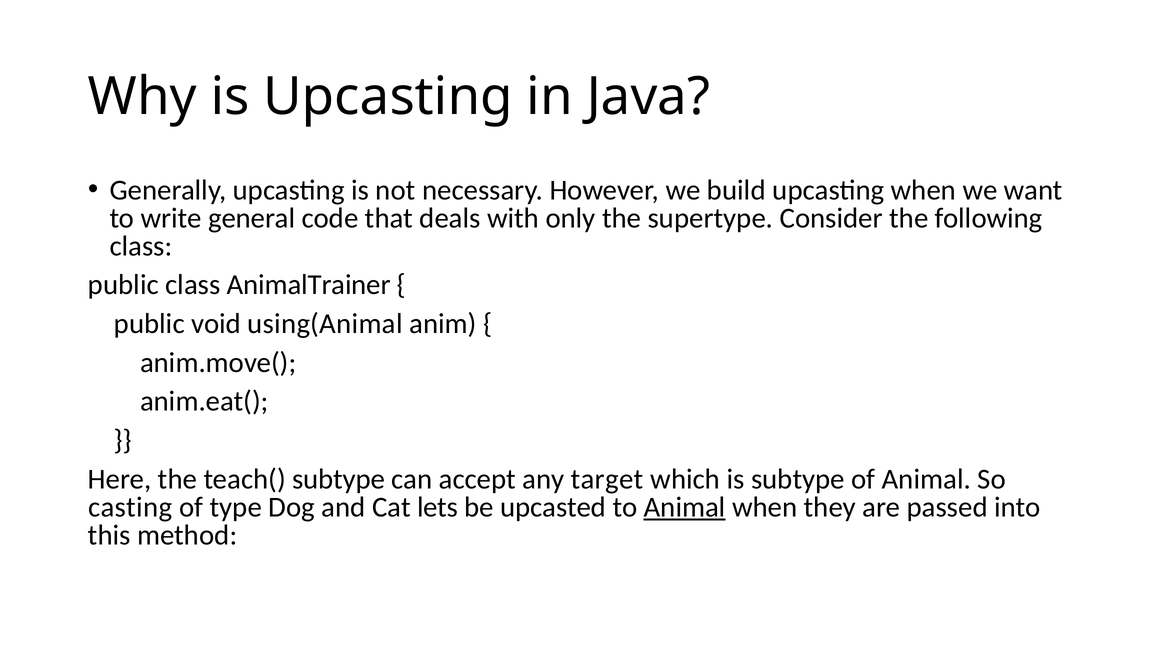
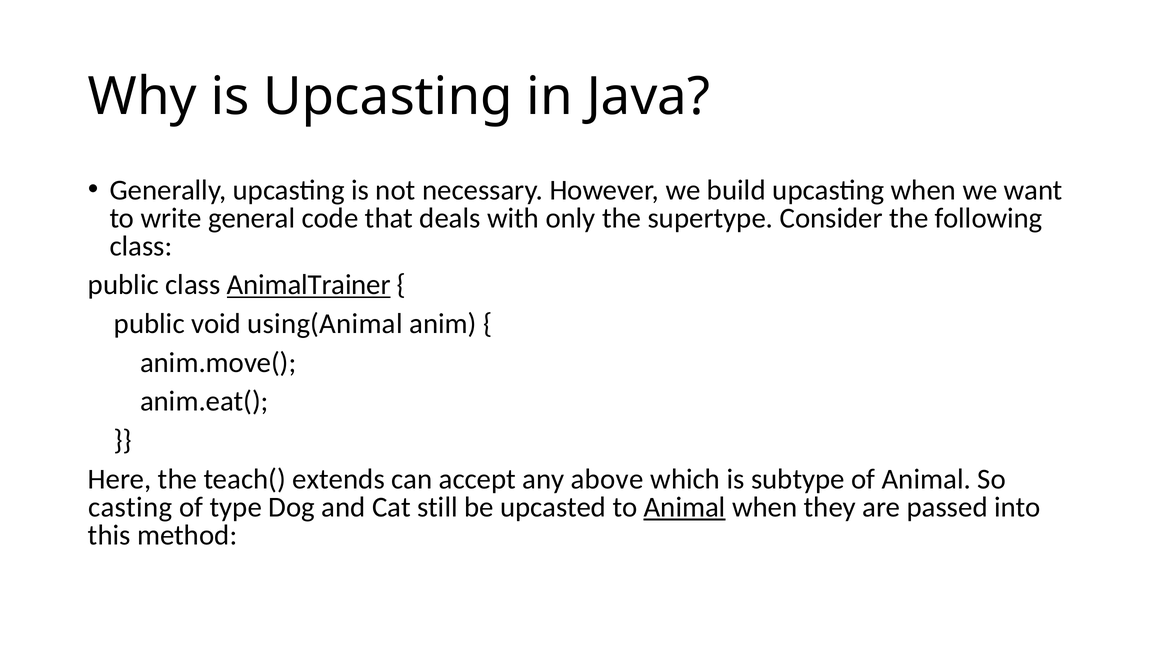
AnimalTrainer underline: none -> present (309, 285)
teach( subtype: subtype -> extends (339, 479)
target: target -> above (607, 479)
lets: lets -> still (437, 507)
